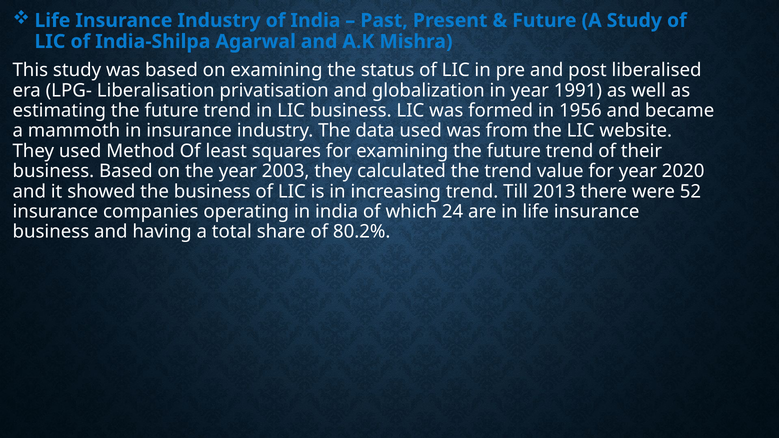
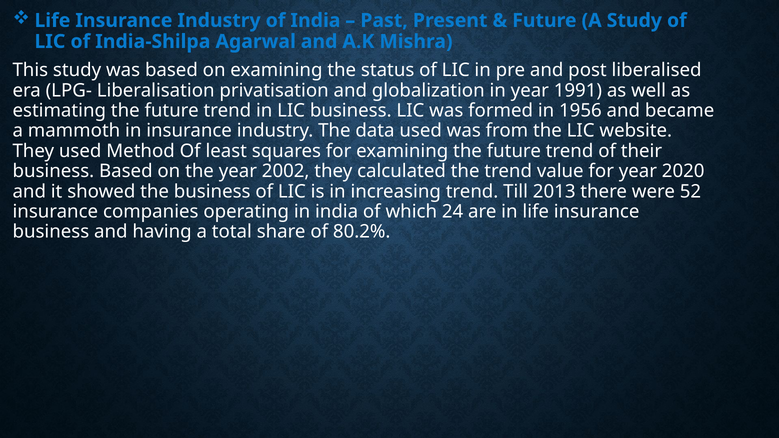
2003: 2003 -> 2002 (286, 171)
